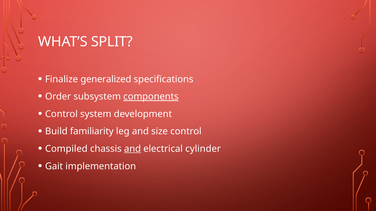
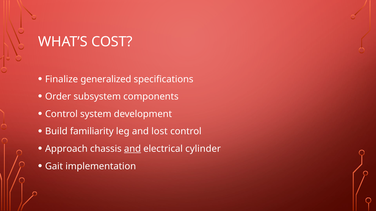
SPLIT: SPLIT -> COST (112, 42)
components underline: present -> none (151, 97)
size: size -> lost (159, 132)
Compiled: Compiled -> Approach (66, 149)
